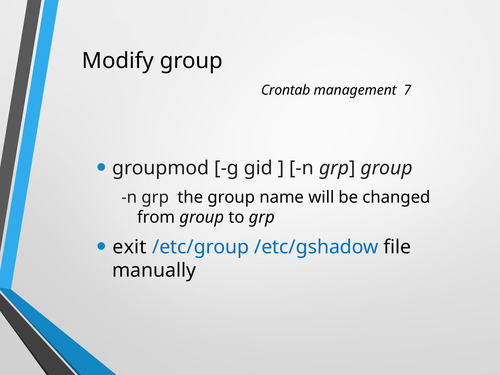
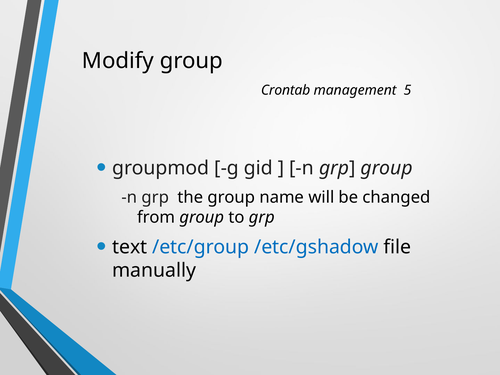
7: 7 -> 5 (407, 90)
exit: exit -> text (130, 247)
